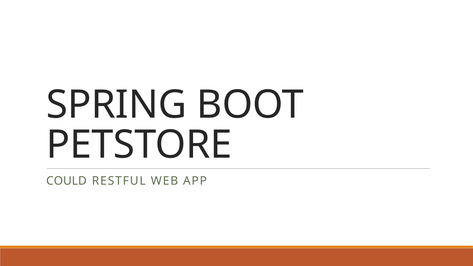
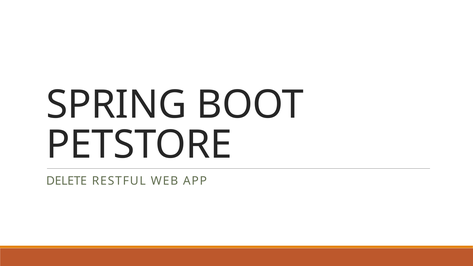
COULD: COULD -> DELETE (67, 181)
